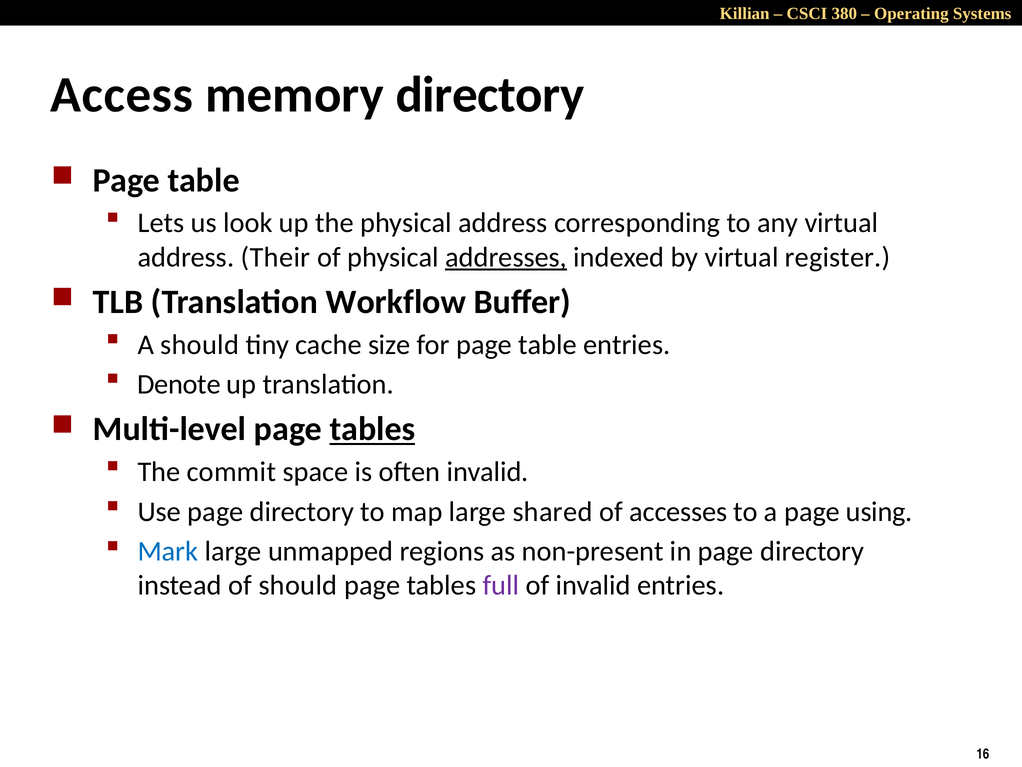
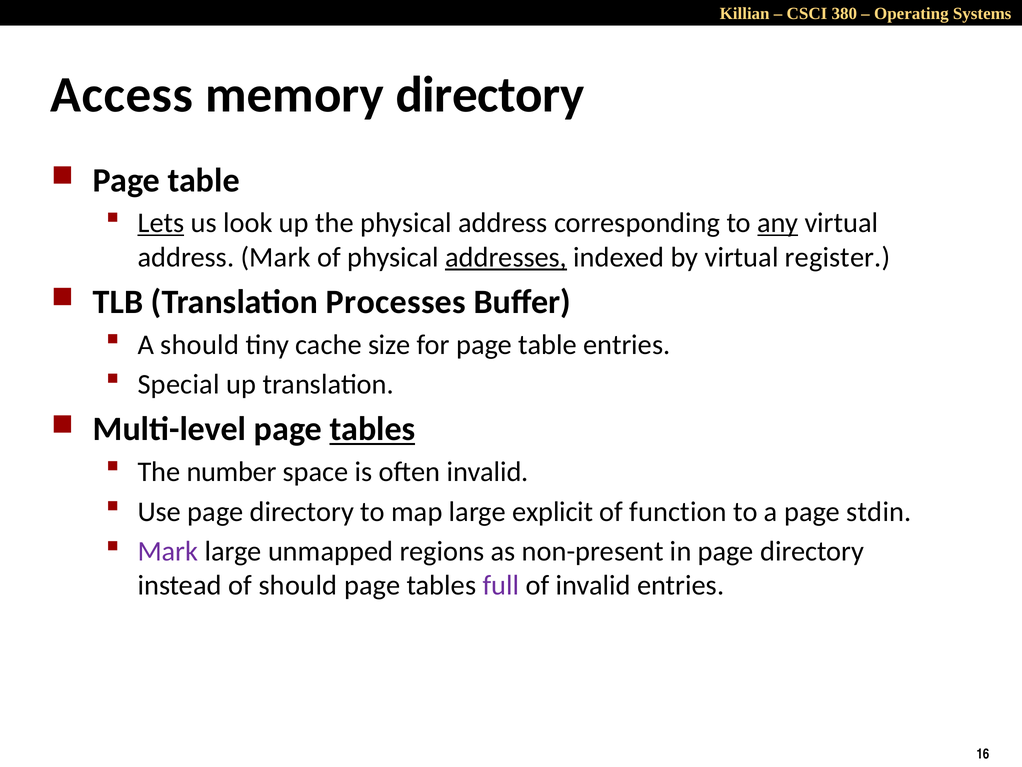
Lets underline: none -> present (161, 223)
any underline: none -> present (778, 223)
address Their: Their -> Mark (276, 257)
Workflow: Workflow -> Processes (396, 302)
Denote: Denote -> Special (179, 384)
commit: commit -> number (232, 472)
shared: shared -> explicit (553, 511)
accesses: accesses -> function (678, 511)
using: using -> stdin (879, 511)
Mark colour: blue -> purple (168, 551)
